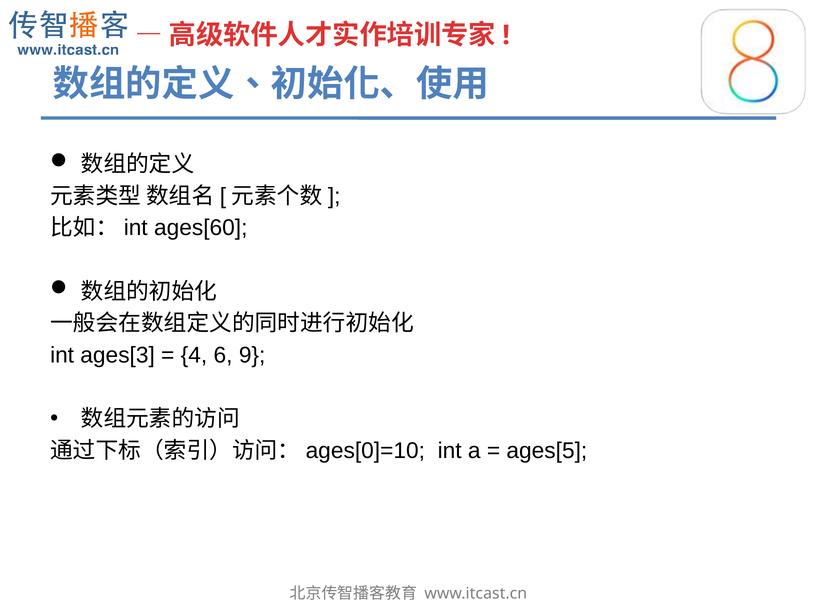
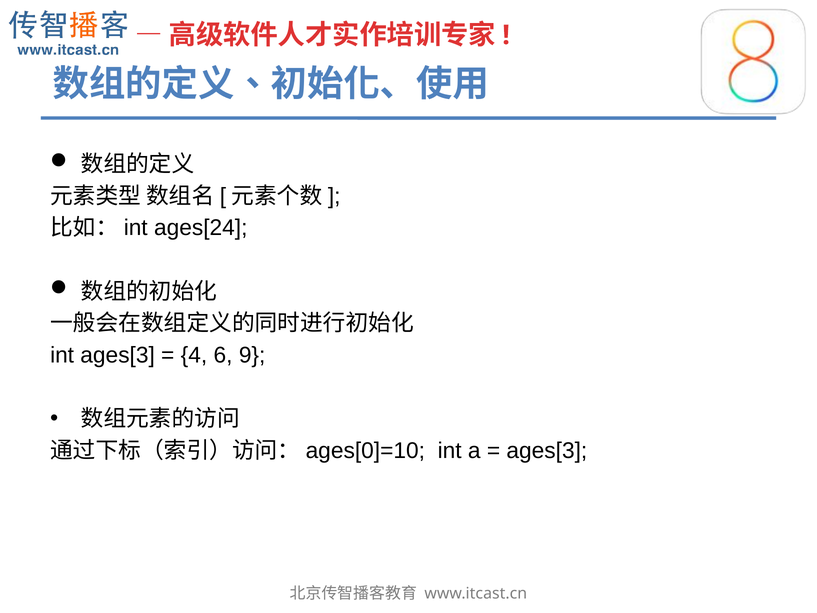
ages[60: ages[60 -> ages[24 (201, 228)
ages[5: ages[5 -> ages[3 (547, 450)
